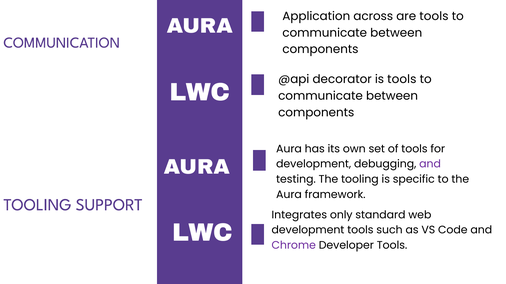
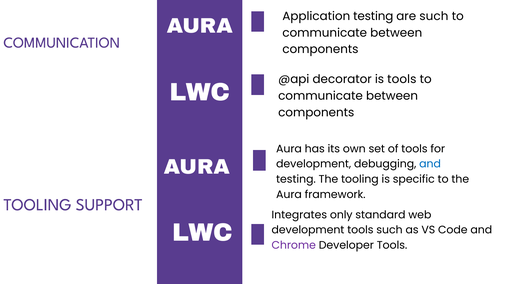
Application across: across -> testing (373, 16)
are tools: tools -> such (434, 16)
and colour: purple -> blue (430, 164)
